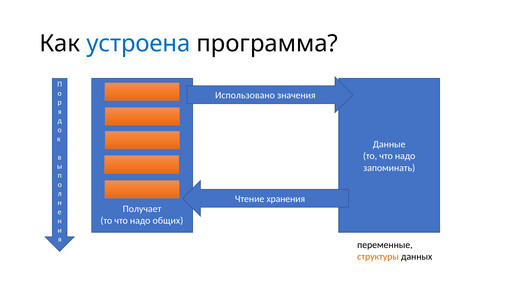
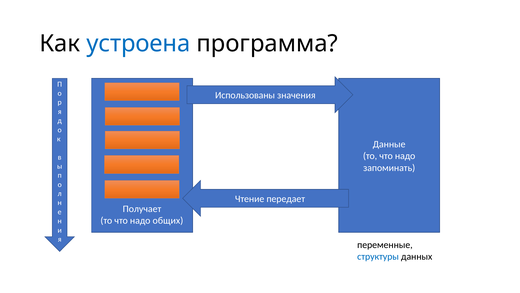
Использовано: Использовано -> Использованы (245, 95)
хранения: хранения -> передает (286, 199)
структуры colour: orange -> blue (378, 256)
